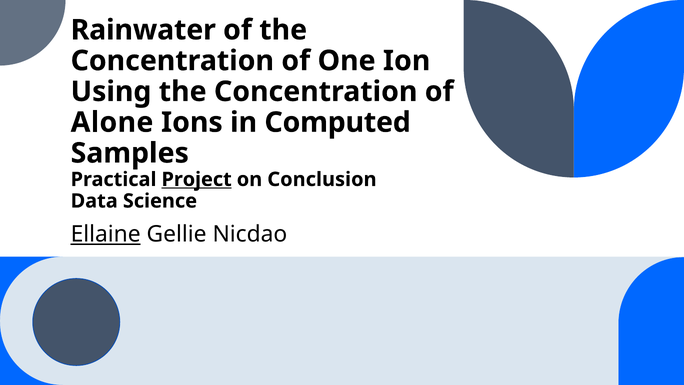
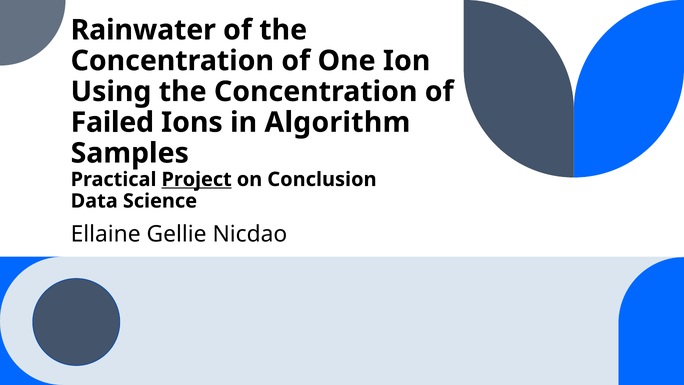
Alone: Alone -> Failed (112, 122)
Computed: Computed -> Algorithm (337, 122)
Ellaine underline: present -> none (106, 234)
